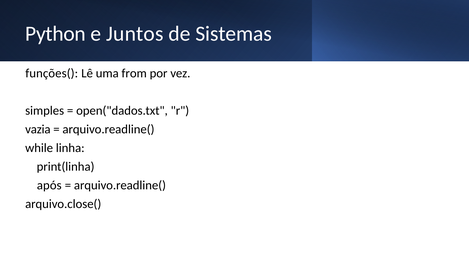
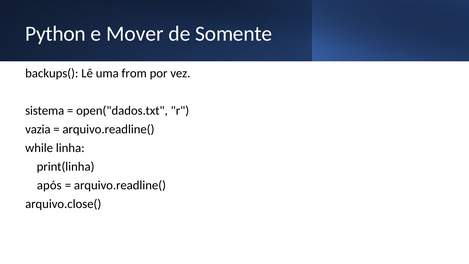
Juntos: Juntos -> Mover (135, 34)
Sistemas: Sistemas -> Somente (234, 34)
funções(: funções( -> backups( (52, 73)
simples: simples -> sistema (45, 110)
